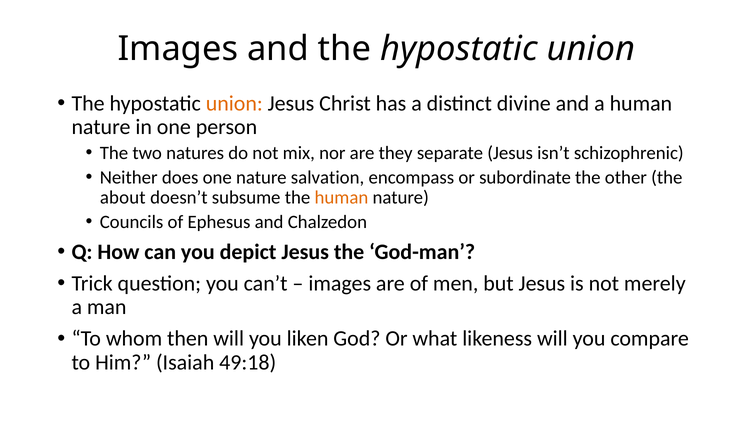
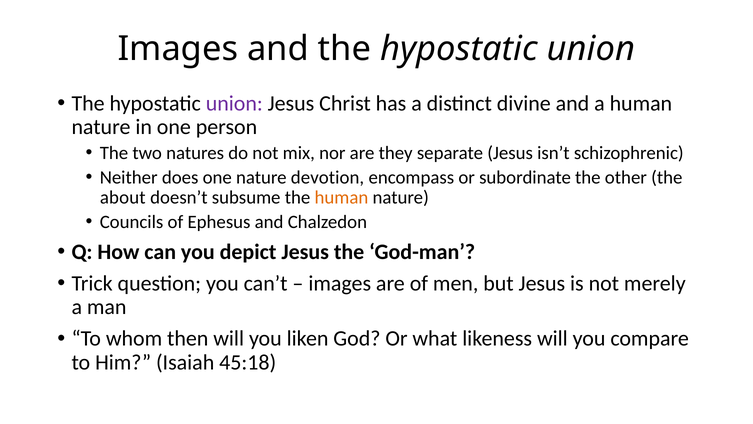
union colour: orange -> purple (234, 103)
salvation: salvation -> devotion (328, 177)
49:18: 49:18 -> 45:18 (248, 362)
